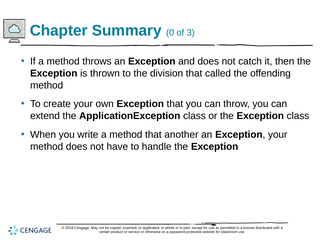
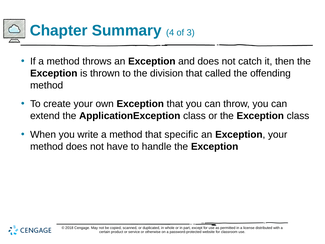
0: 0 -> 4 (170, 33)
another: another -> specific (181, 134)
